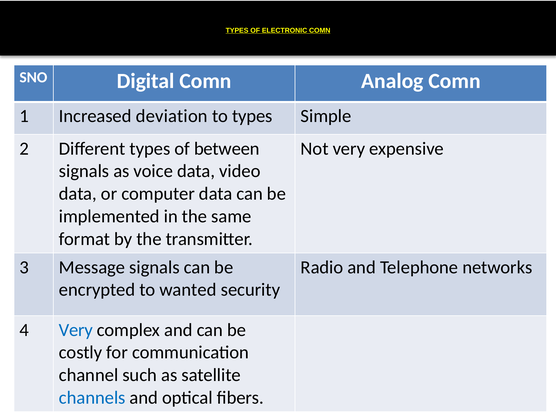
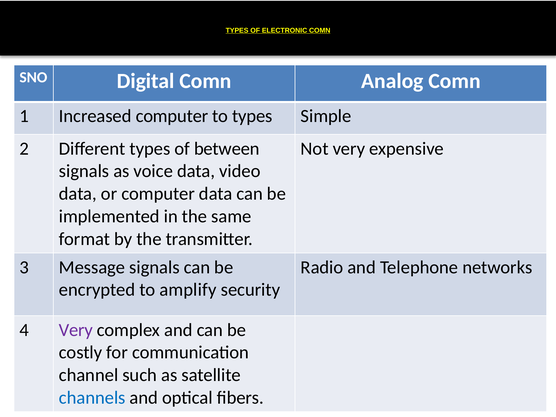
Increased deviation: deviation -> computer (172, 116)
wanted: wanted -> amplify (188, 290)
Very colour: blue -> purple (76, 330)
